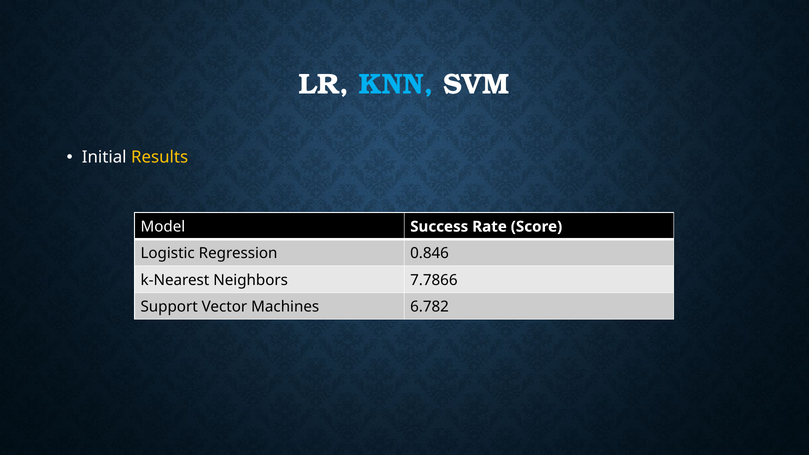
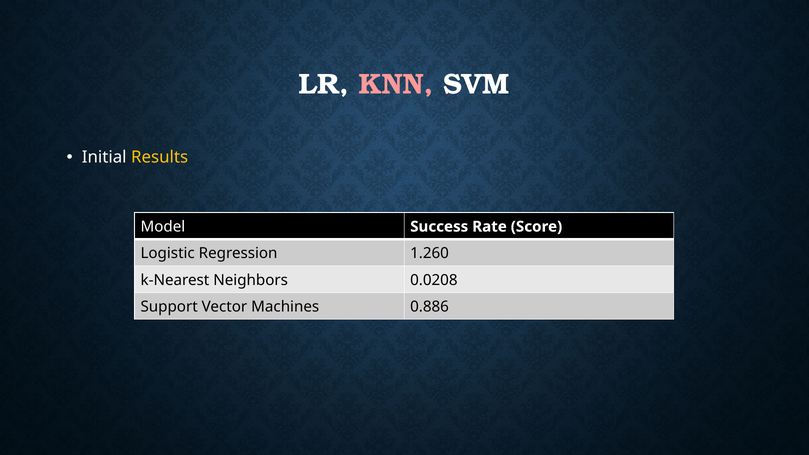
KNN colour: light blue -> pink (396, 84)
0.846: 0.846 -> 1.260 (430, 253)
7.7866: 7.7866 -> 0.0208 (434, 280)
6.782: 6.782 -> 0.886 (430, 307)
